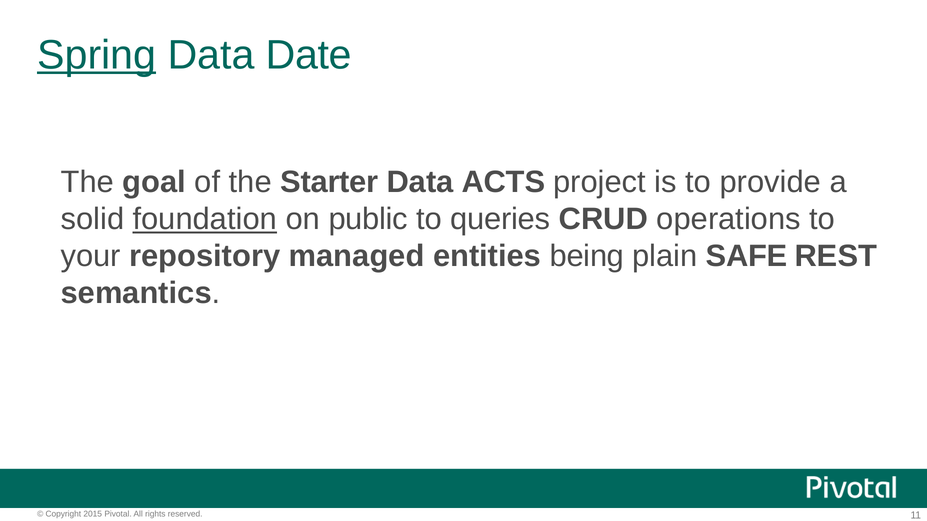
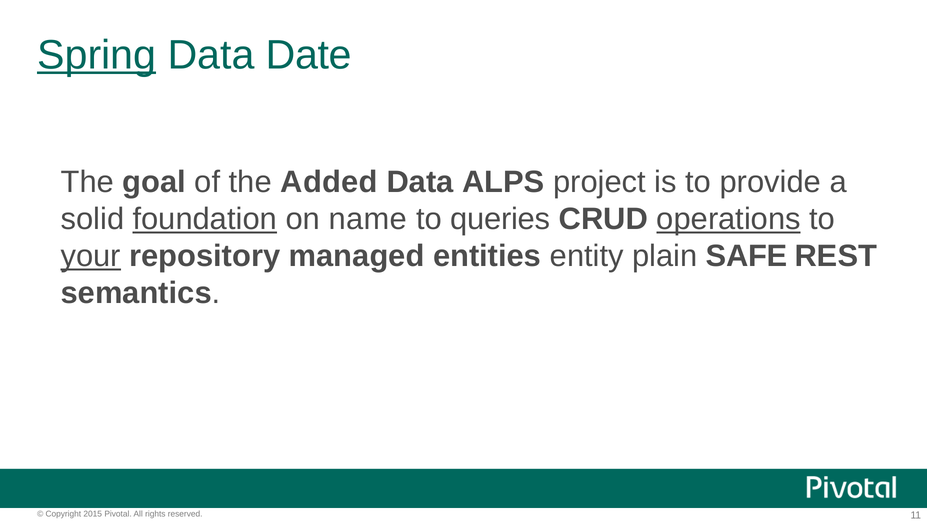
Starter: Starter -> Added (329, 182)
ACTS: ACTS -> ALPS (503, 182)
public: public -> name (368, 219)
operations underline: none -> present (729, 219)
your underline: none -> present (91, 256)
being: being -> entity (587, 256)
